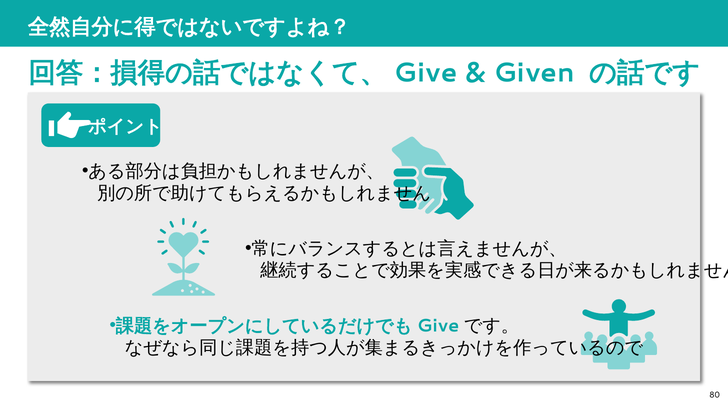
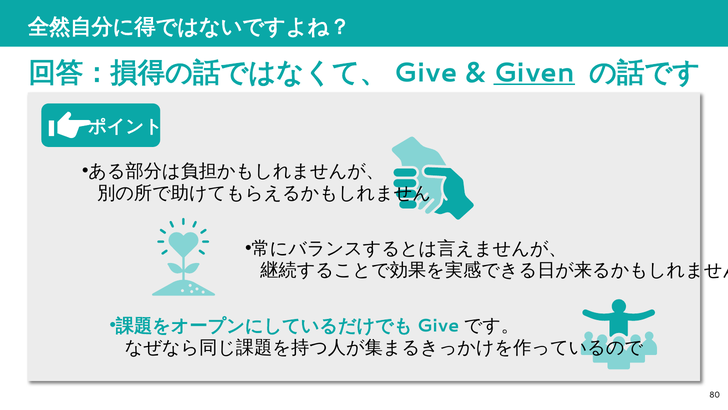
Given underline: none -> present (534, 72)
